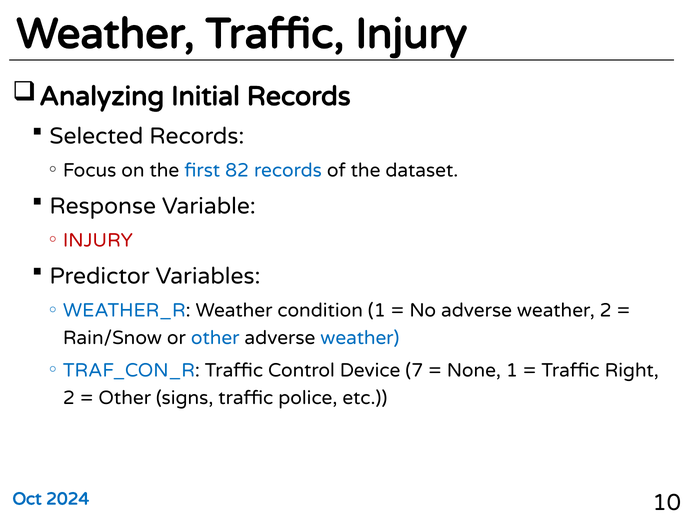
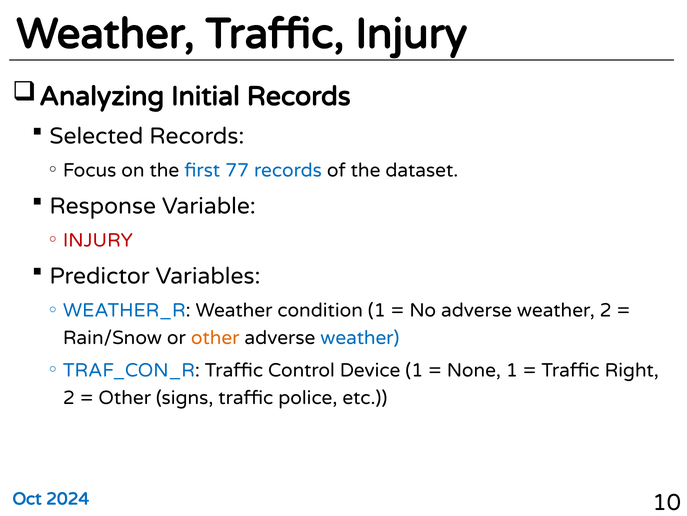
82: 82 -> 77 (237, 170)
other colour: blue -> orange (215, 338)
Device 7: 7 -> 1 (414, 370)
